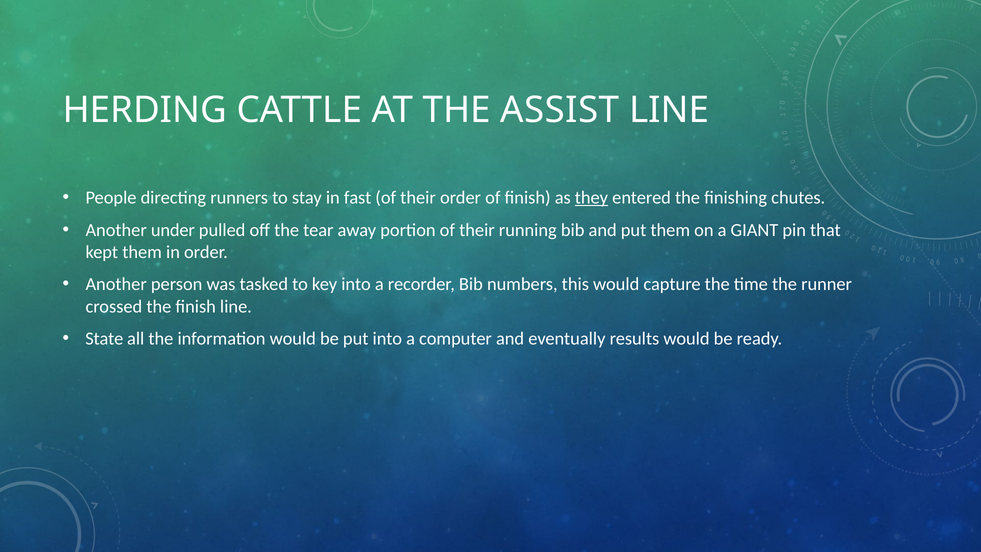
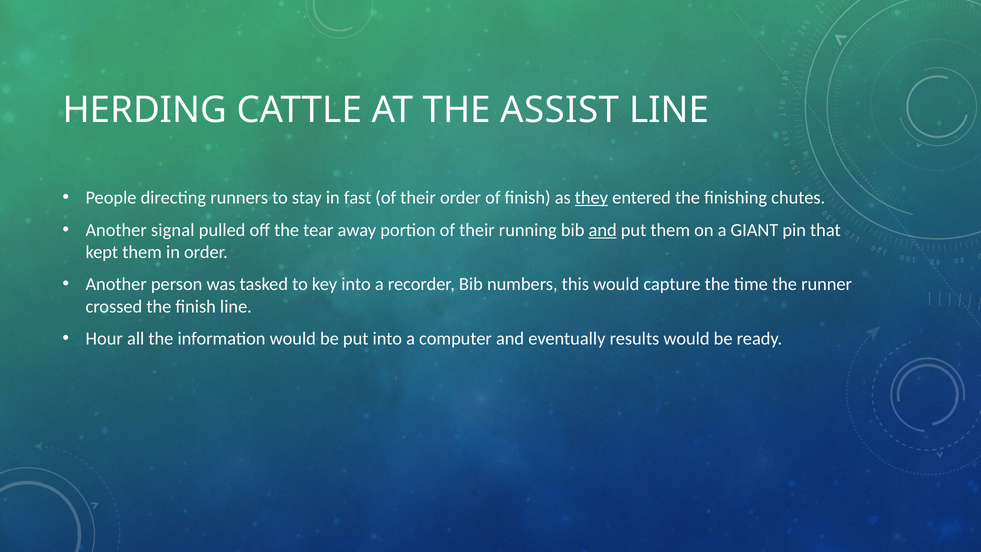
under: under -> signal (173, 230)
and underline: none -> present (603, 230)
State: State -> Hour (104, 339)
